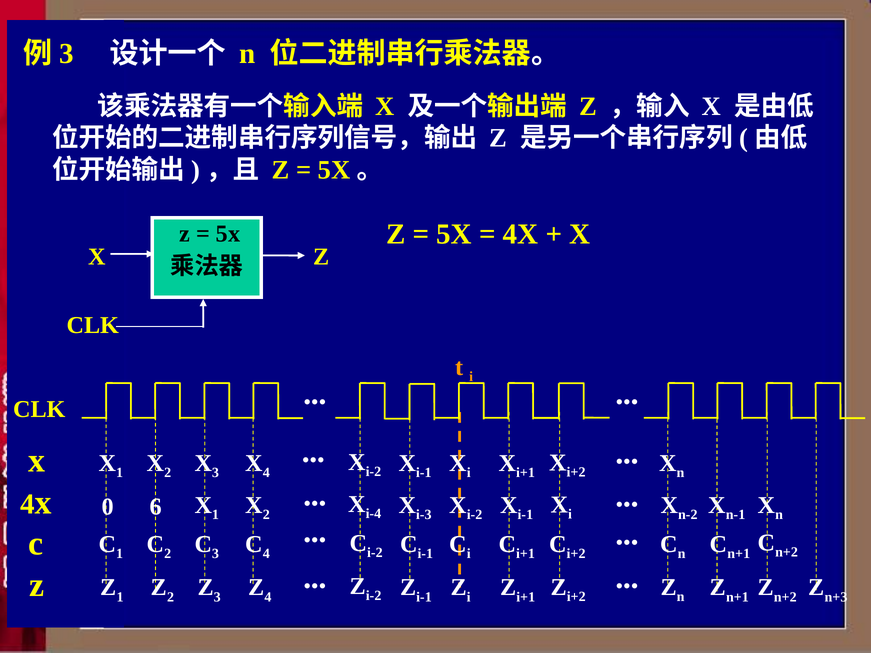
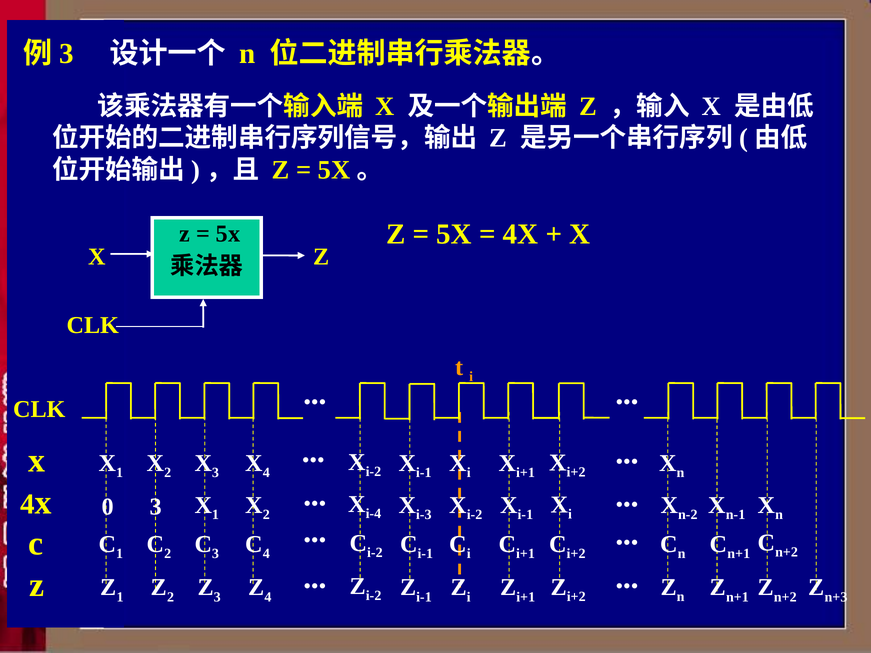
0 6: 6 -> 3 (156, 507)
